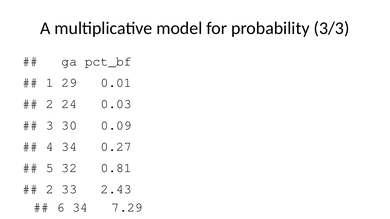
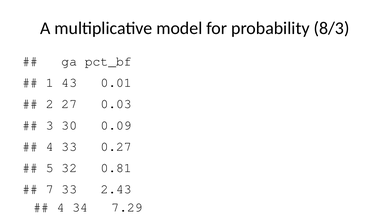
3/3: 3/3 -> 8/3 (332, 28)
29: 29 -> 43 (69, 83)
24: 24 -> 27 (69, 104)
4 34: 34 -> 33 (69, 147)
2: 2 -> 7 (50, 190)
6: 6 -> 4 (61, 208)
